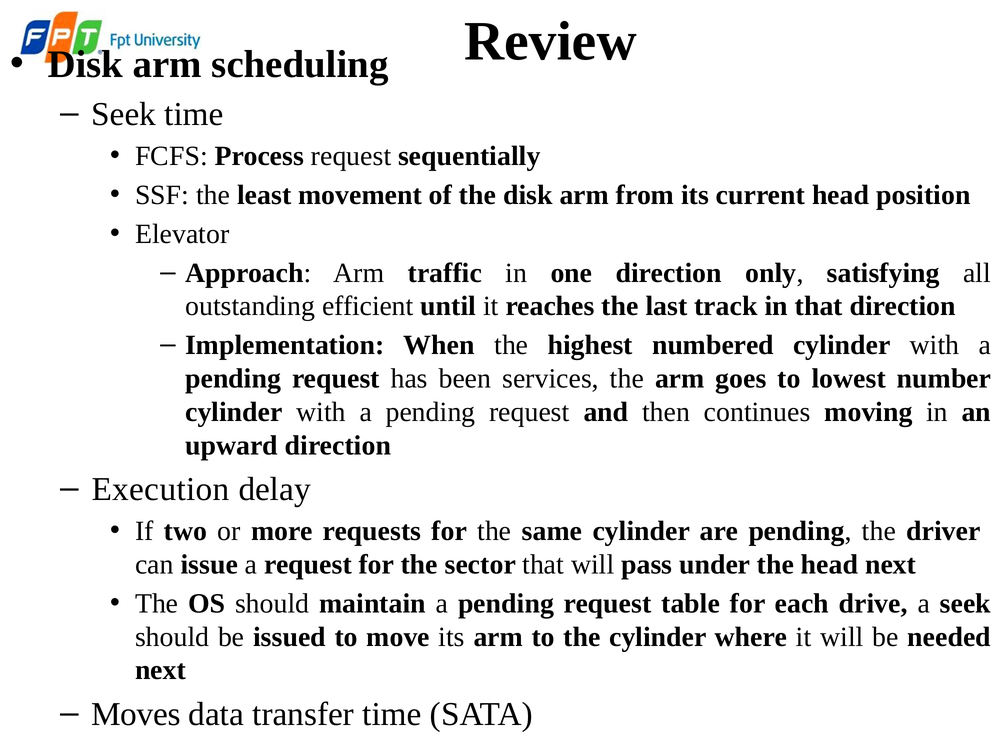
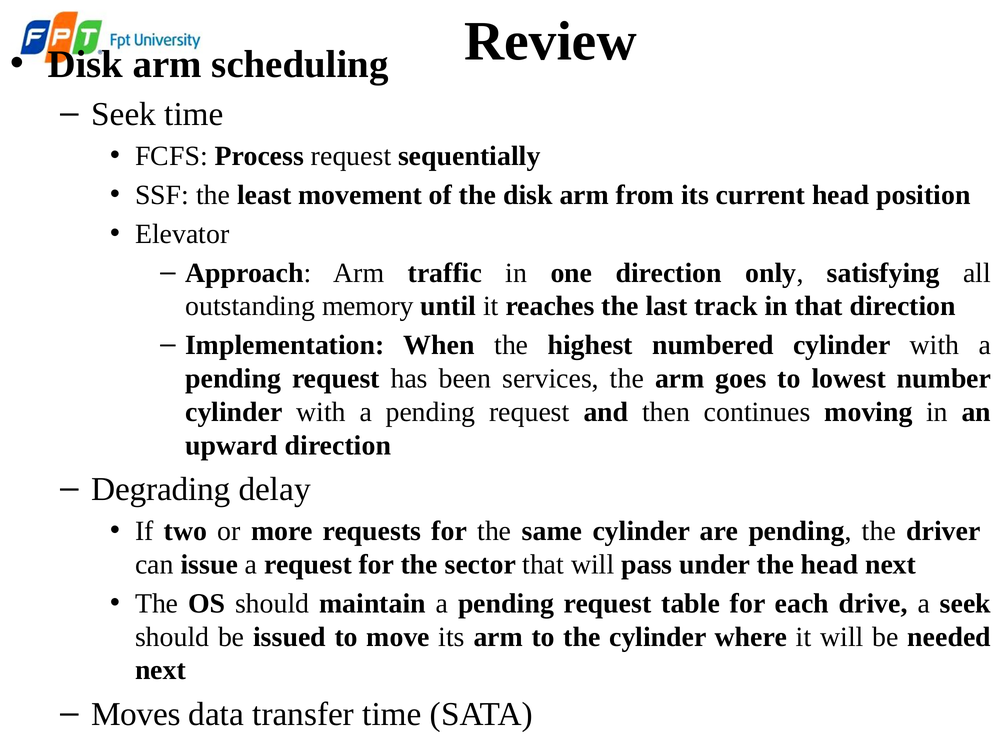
efficient: efficient -> memory (368, 306)
Execution: Execution -> Degrading (161, 489)
